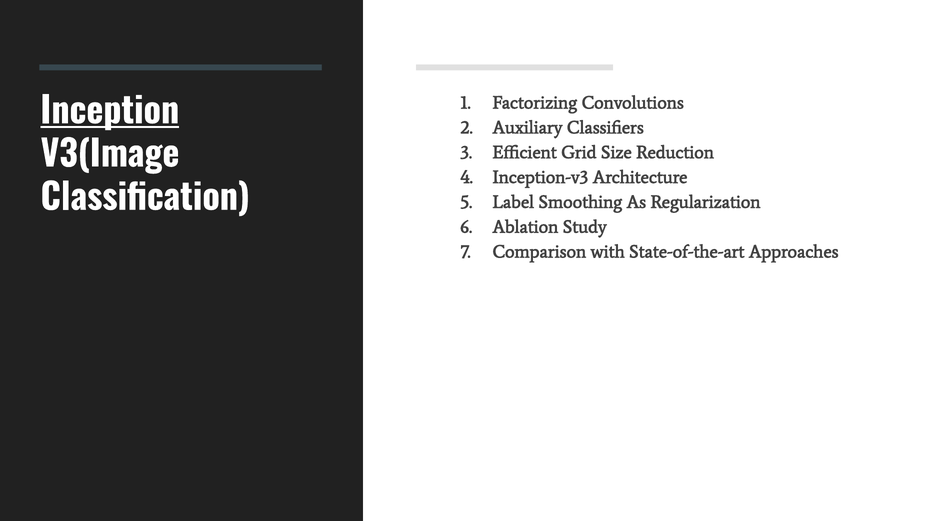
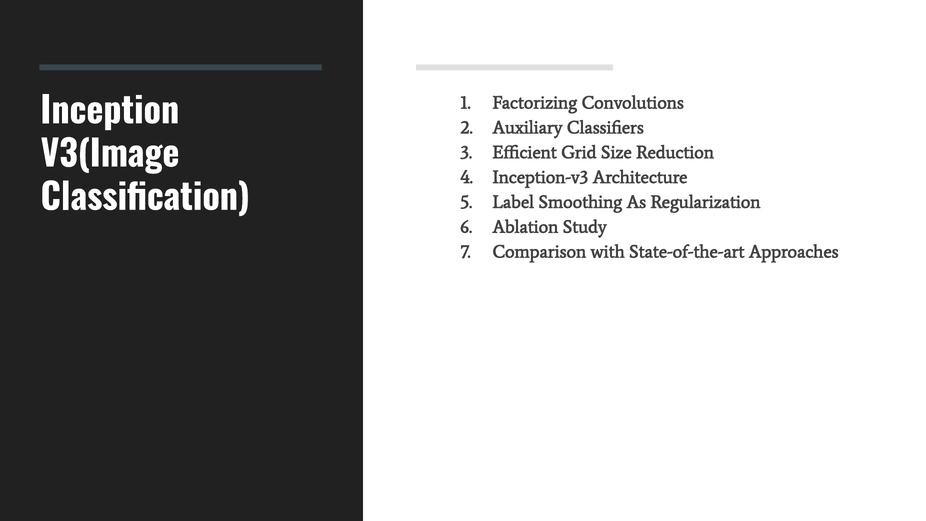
Inception underline: present -> none (110, 111)
